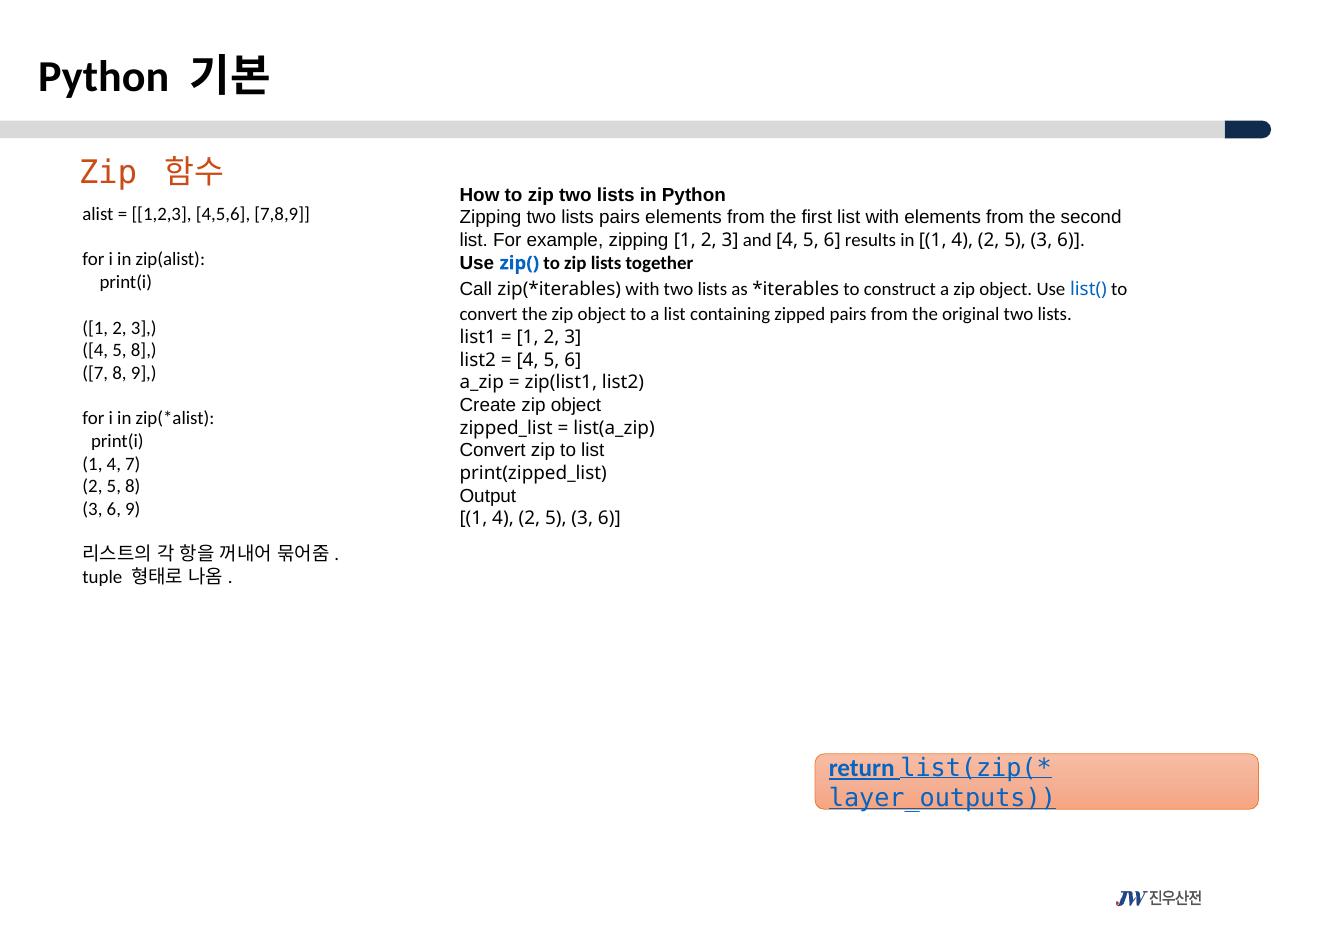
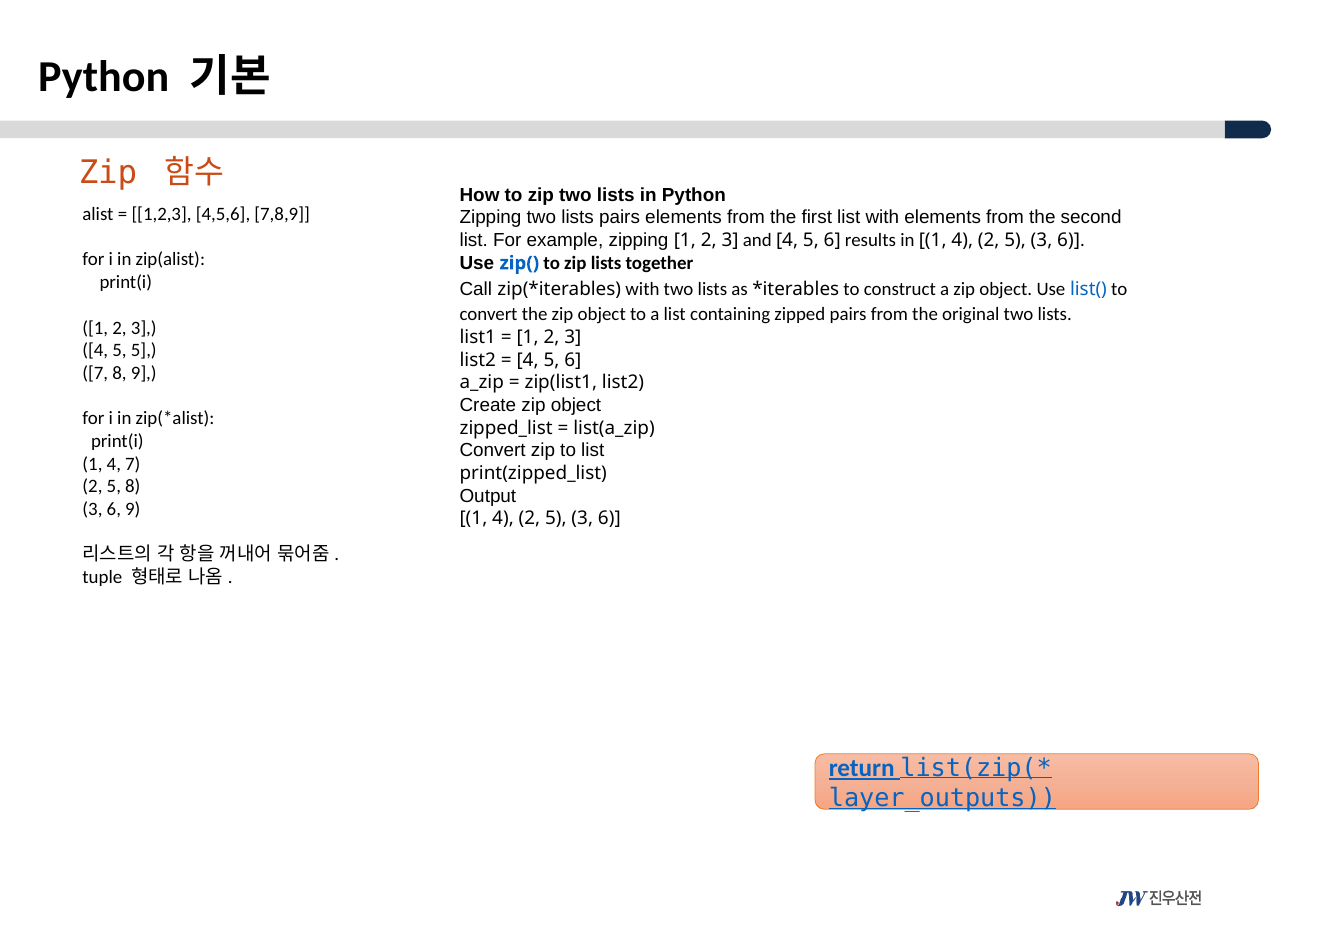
4 5 8: 8 -> 5 (144, 351)
